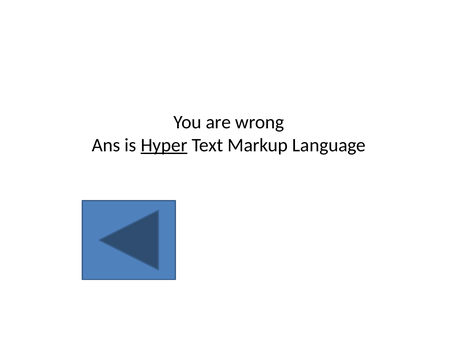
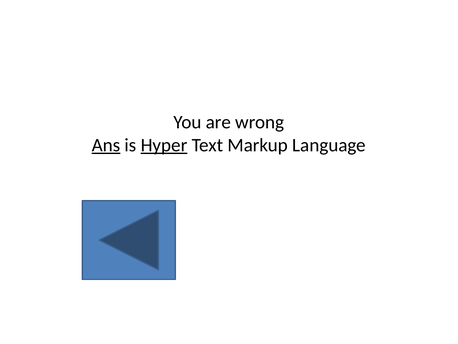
Ans underline: none -> present (106, 145)
